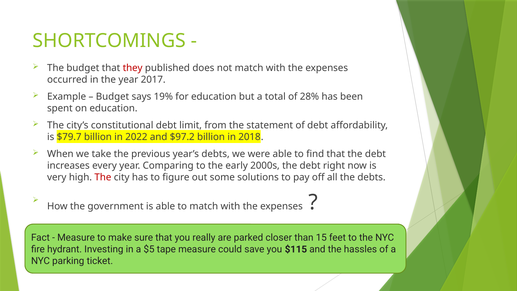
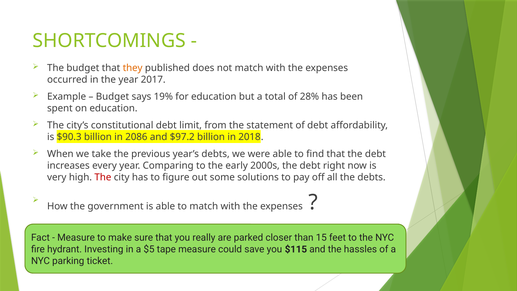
they colour: red -> orange (133, 68)
$79.7: $79.7 -> $90.3 (69, 137)
2022: 2022 -> 2086 (136, 137)
